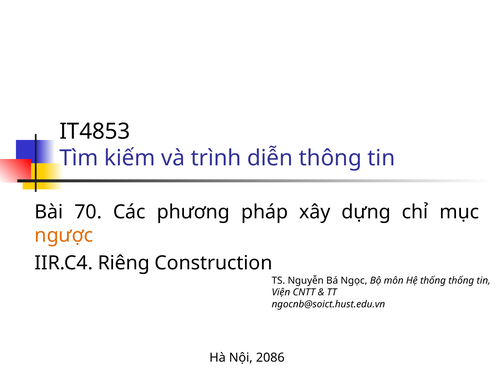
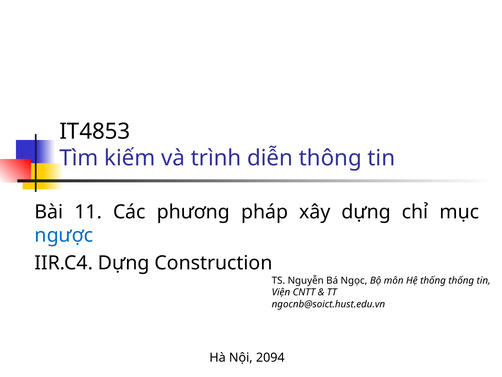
70: 70 -> 11 (88, 212)
ngược colour: orange -> blue (64, 235)
IIR.C4 Riêng: Riêng -> Dựng (124, 263)
2086: 2086 -> 2094 (270, 357)
